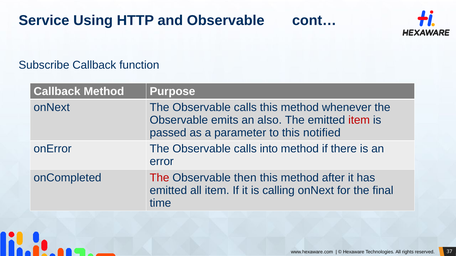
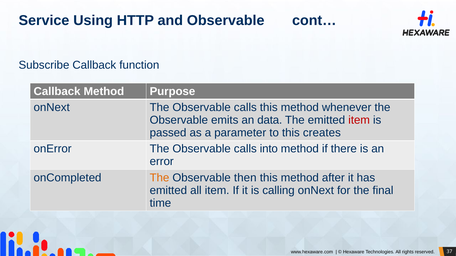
also: also -> data (270, 120)
notified: notified -> creates (322, 133)
The colour: red -> orange (159, 178)
